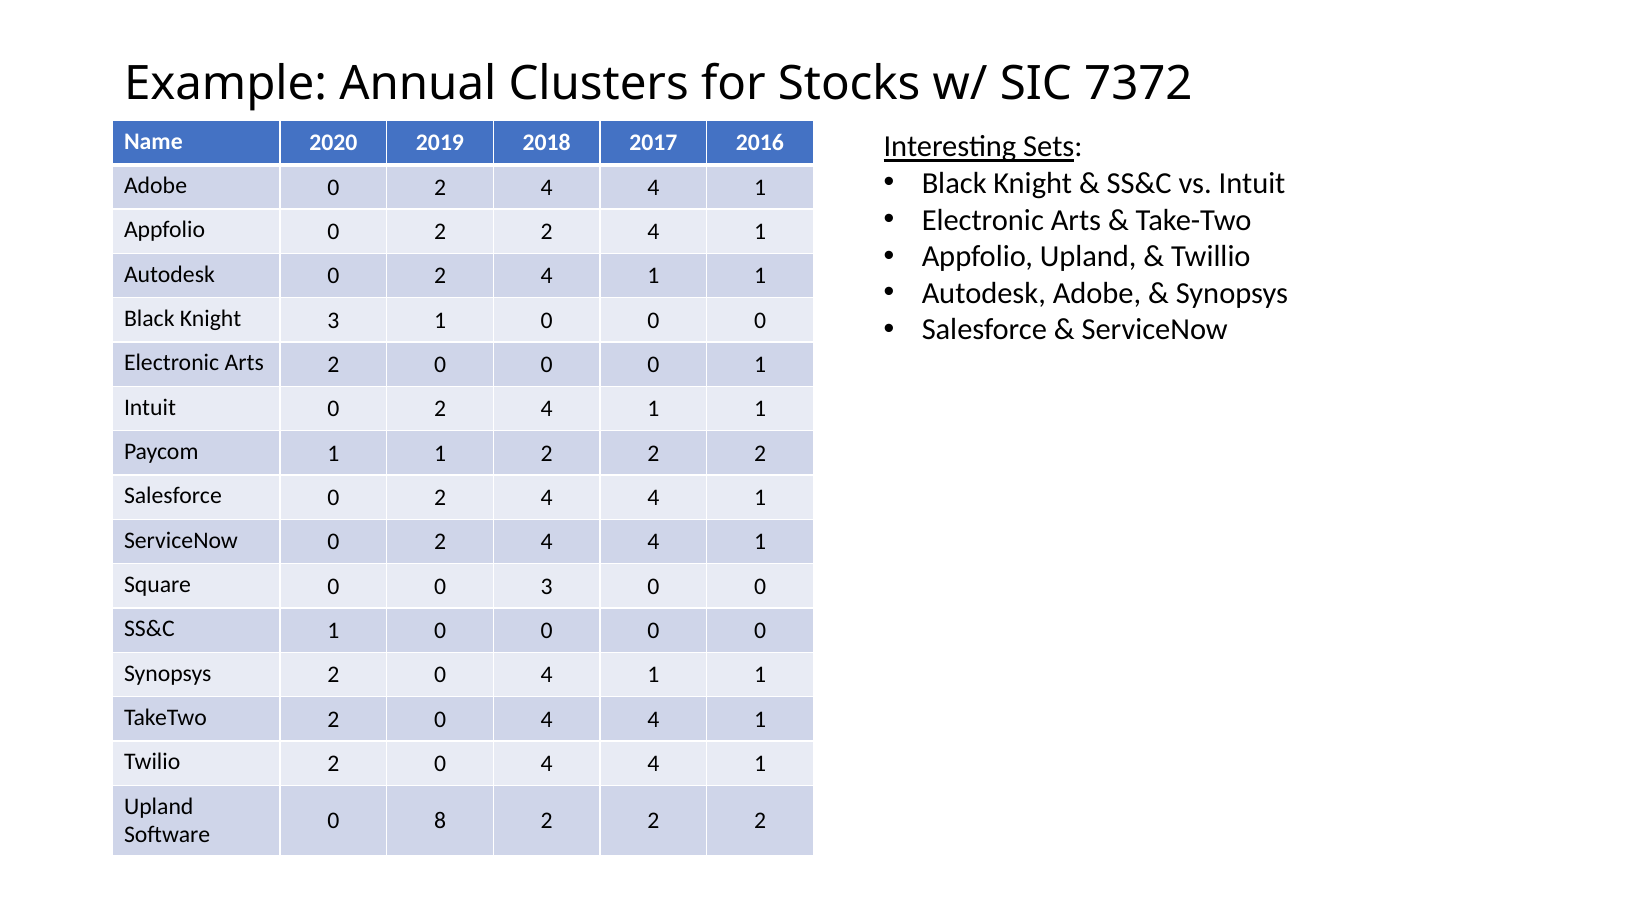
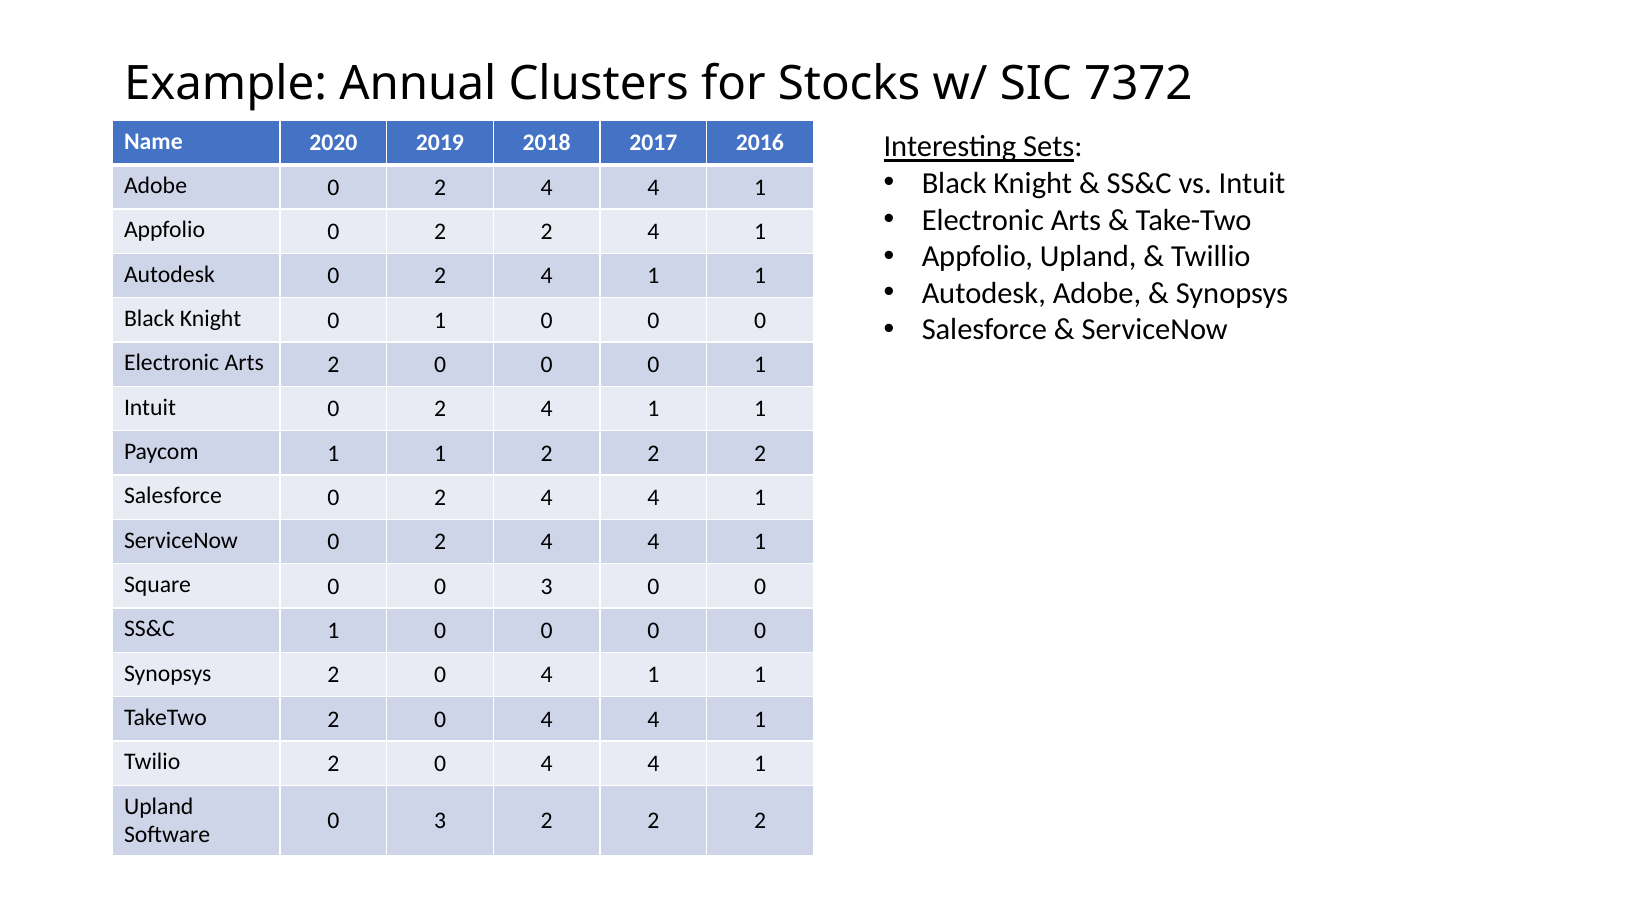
Knight 3: 3 -> 0 (333, 320)
8: 8 -> 3 (440, 821)
